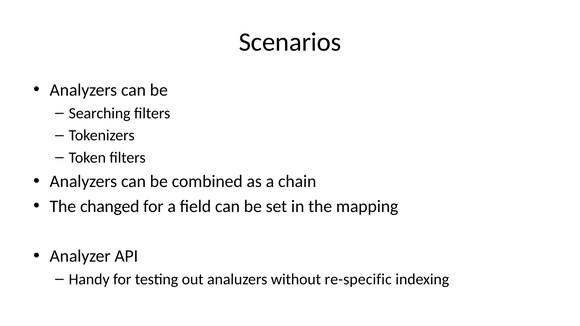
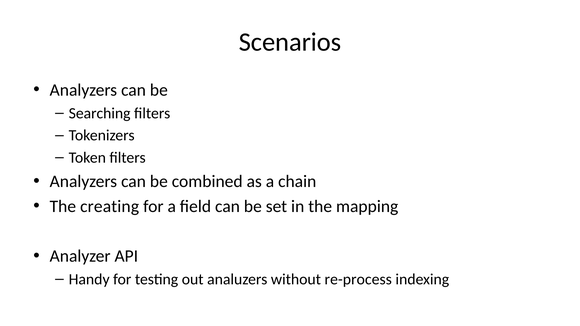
changed: changed -> creating (110, 207)
re-specific: re-specific -> re-process (358, 280)
